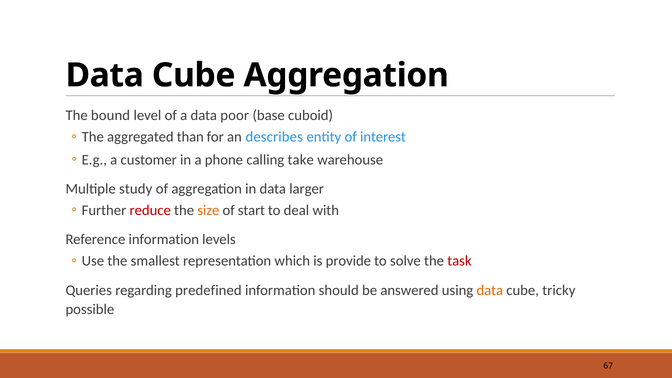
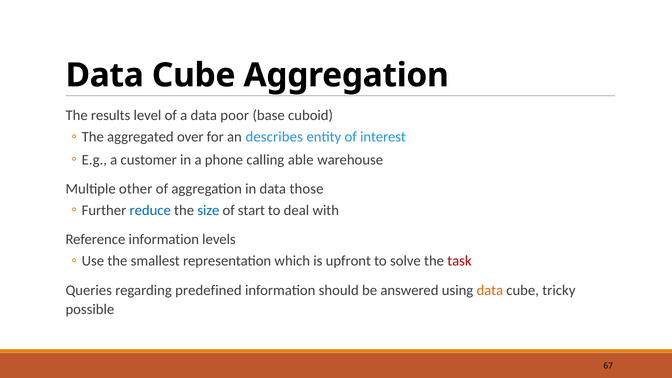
bound: bound -> results (111, 116)
than: than -> over (190, 137)
take: take -> able (301, 160)
study: study -> other (136, 189)
larger: larger -> those (307, 189)
reduce colour: red -> blue (150, 210)
size colour: orange -> blue (208, 210)
provide: provide -> upfront (348, 261)
